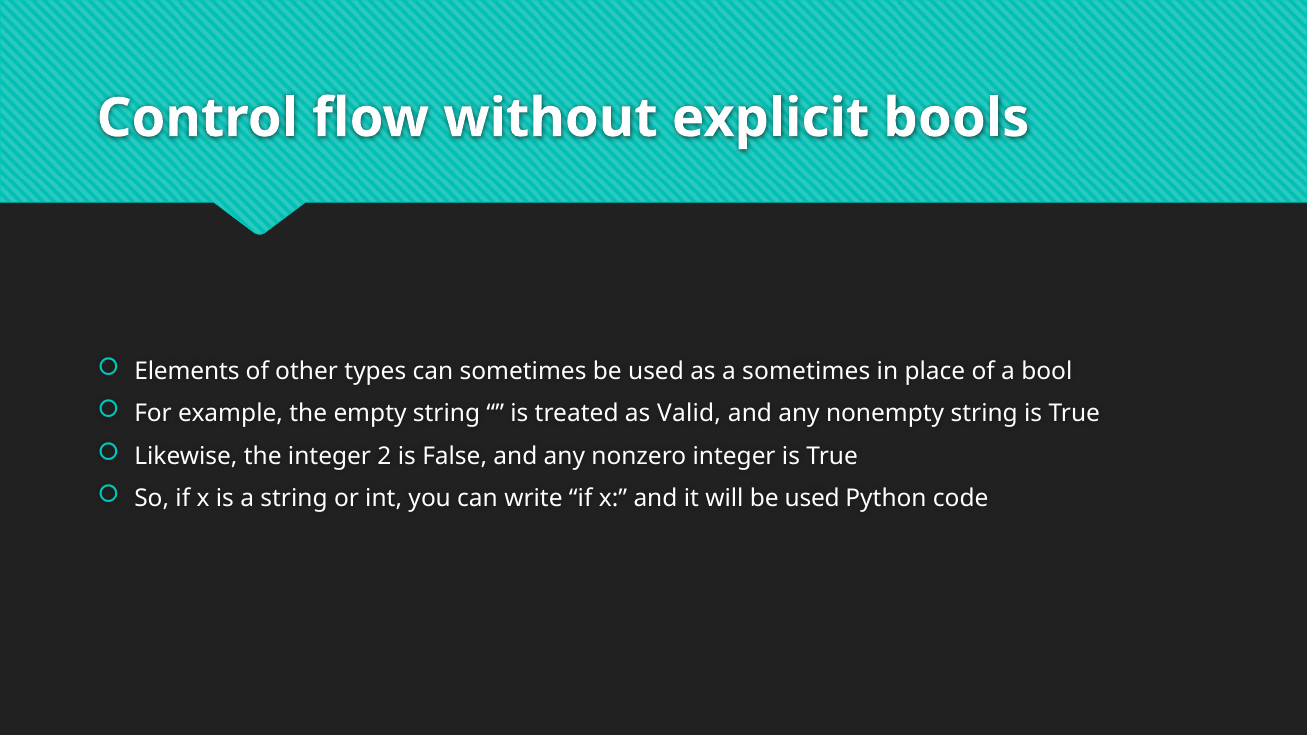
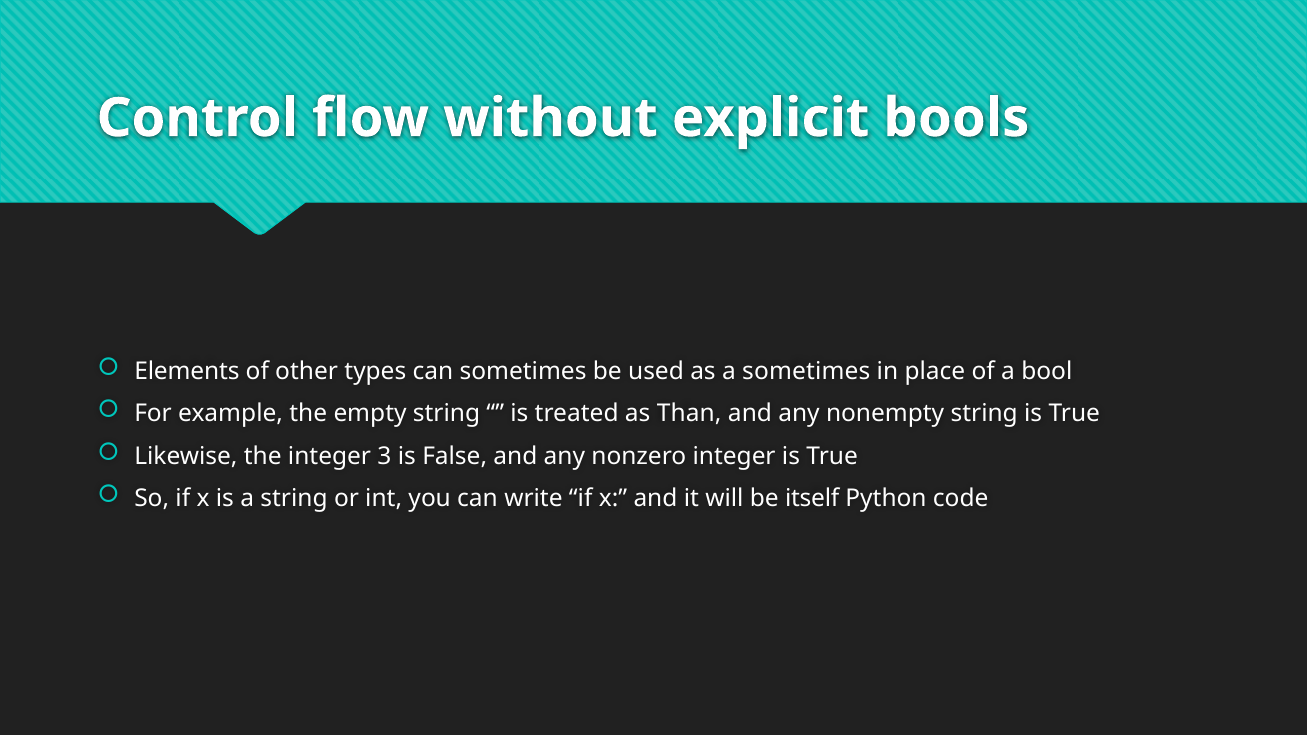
Valid: Valid -> Than (689, 414)
2: 2 -> 3 (384, 456)
will be used: used -> itself (812, 499)
